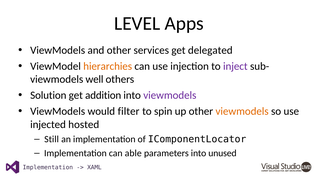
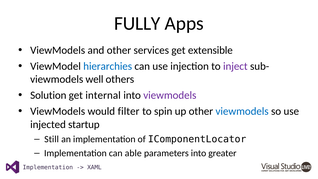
LEVEL: LEVEL -> FULLY (137, 23)
delegated: delegated -> extensible (210, 50)
hierarchies colour: orange -> blue (108, 66)
addition: addition -> internal (103, 95)
viewmodels colour: orange -> blue (242, 111)
hosted: hosted -> startup (84, 124)
unused: unused -> greater (222, 153)
